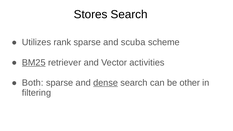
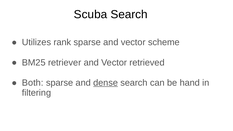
Stores: Stores -> Scuba (91, 14)
sparse and scuba: scuba -> vector (133, 42)
BM25 underline: present -> none (34, 63)
activities: activities -> retrieved (147, 63)
other: other -> hand (190, 83)
